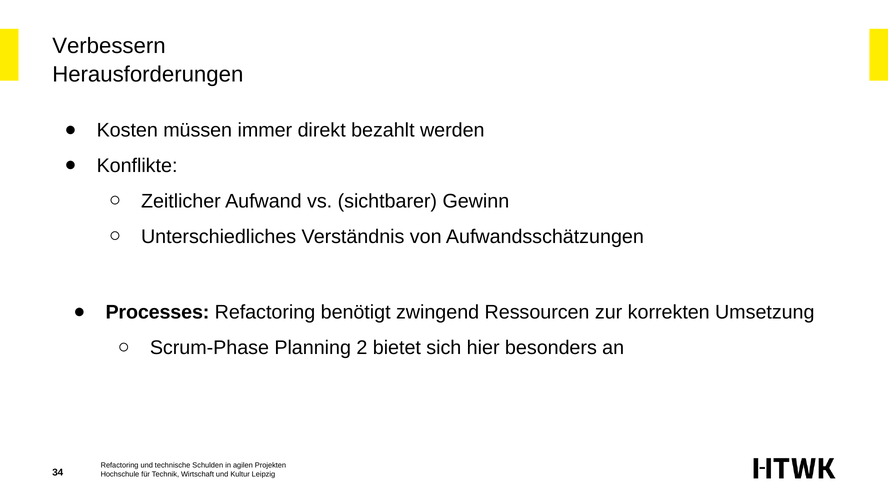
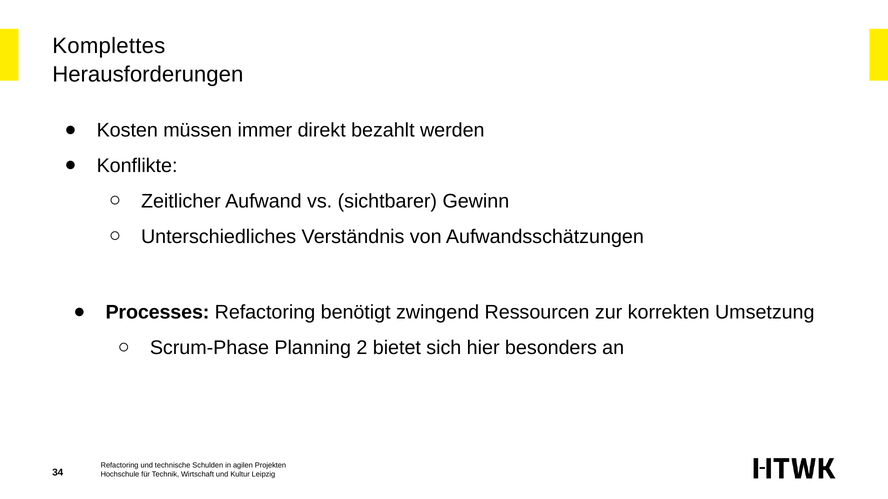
Verbessern: Verbessern -> Komplettes (109, 46)
